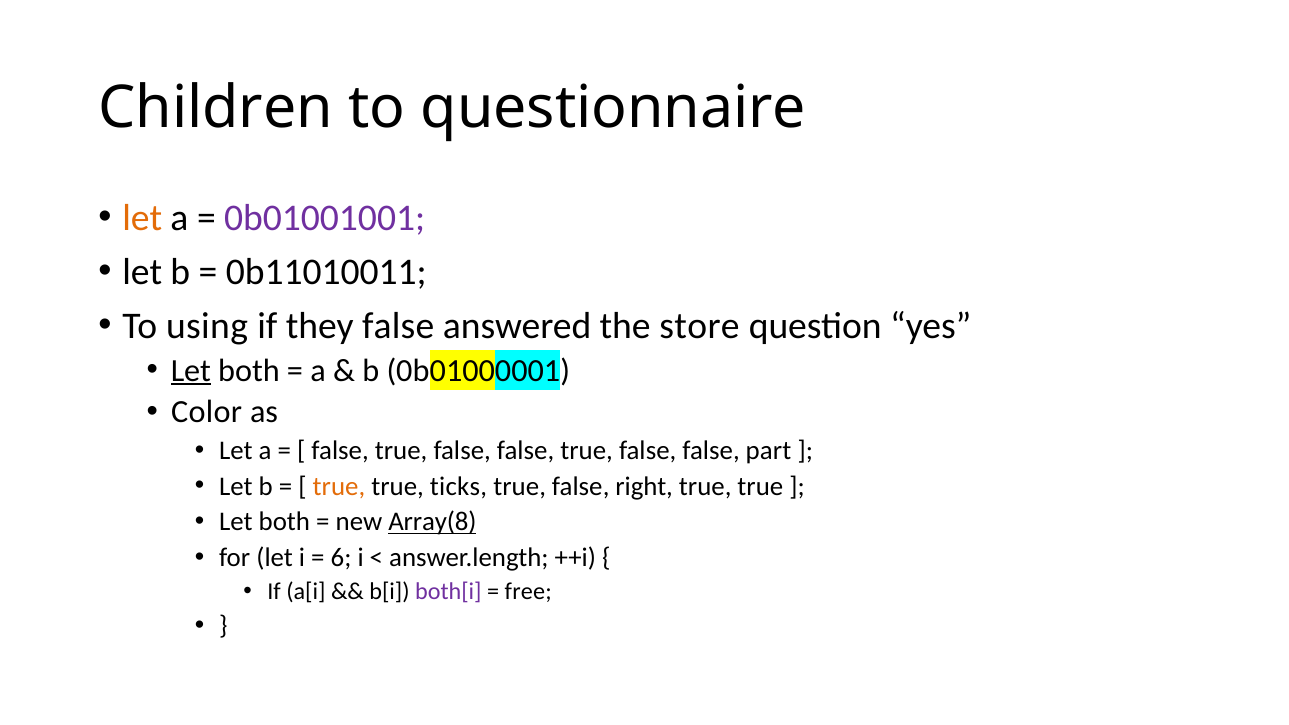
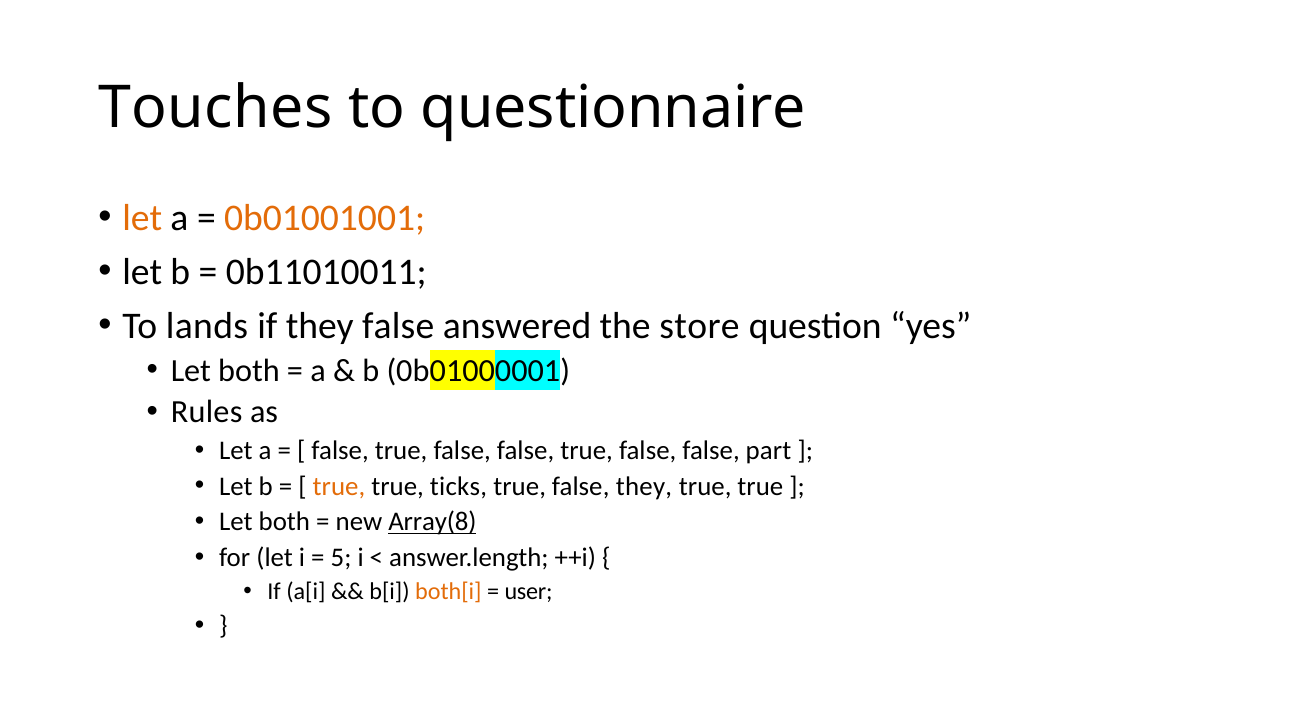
Children: Children -> Touches (215, 108)
0b01001001 colour: purple -> orange (325, 218)
using: using -> lands (207, 326)
Let underline: present -> none (191, 370)
Color: Color -> Rules (207, 412)
false right: right -> they (644, 486)
6: 6 -> 5 (341, 558)
both[i colour: purple -> orange (448, 592)
free: free -> user (529, 592)
